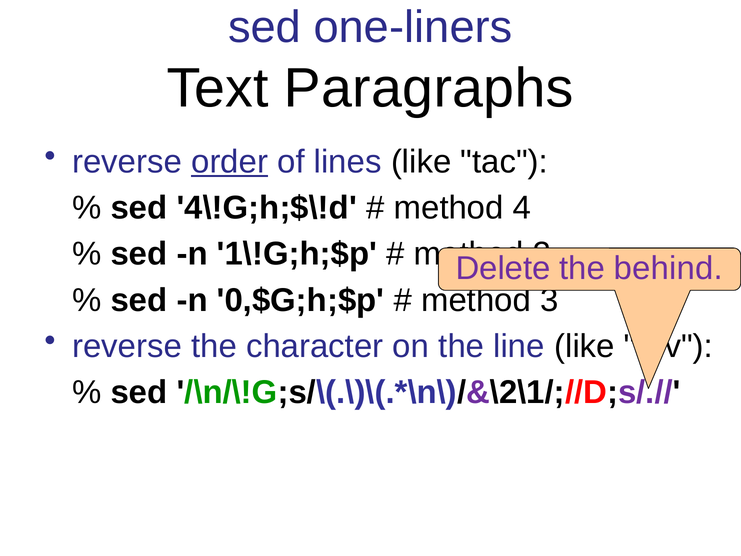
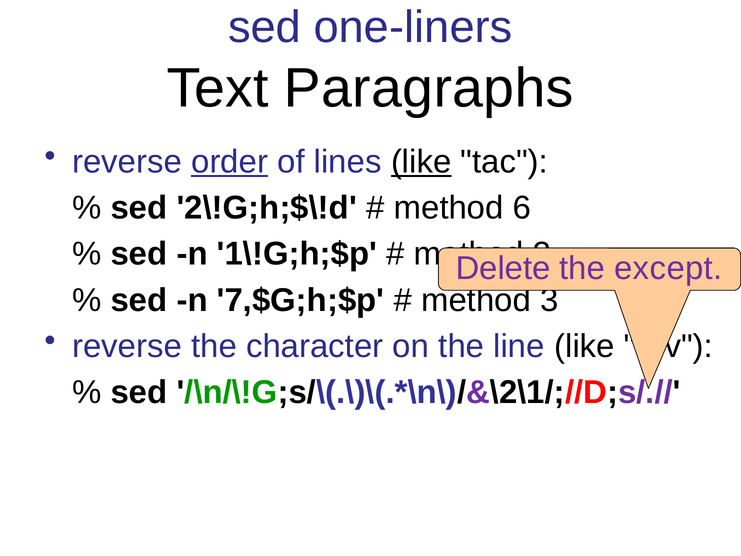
like underline: none -> present (421, 162)
4\!G;h;$\!d: 4\!G;h;$\!d -> 2\!G;h;$\!d (267, 208)
4: 4 -> 6 (522, 208)
behind: behind -> except (668, 268)
0,$G;h;$p: 0,$G;h;$p -> 7,$G;h;$p (301, 300)
